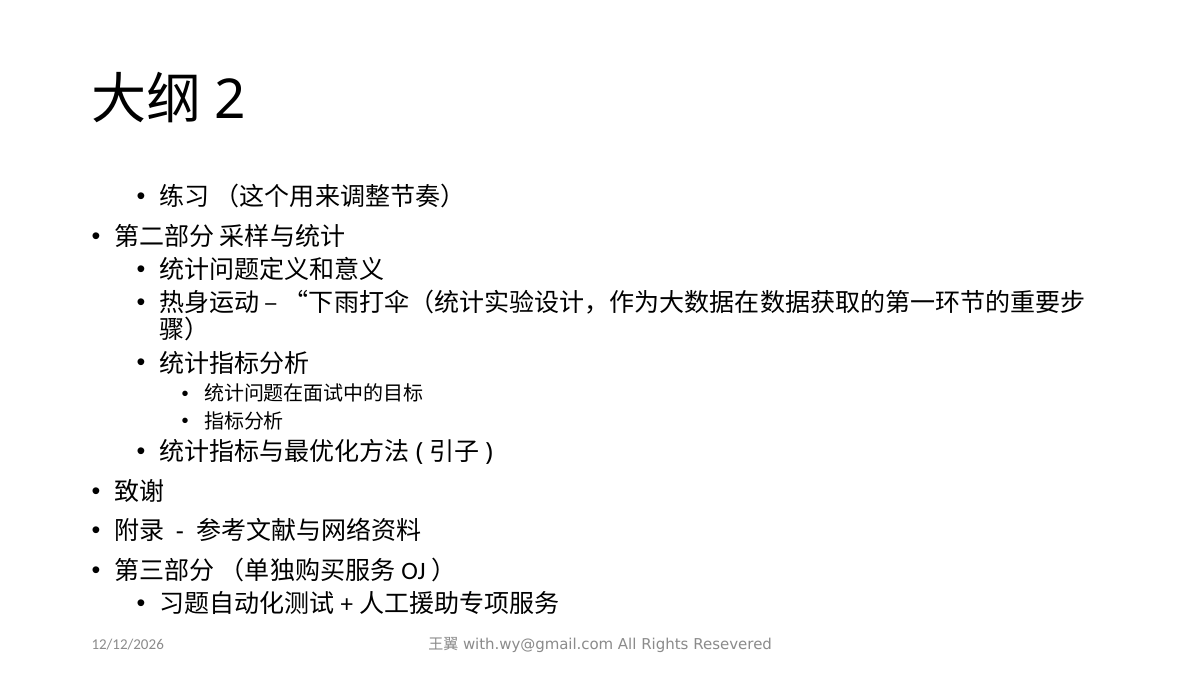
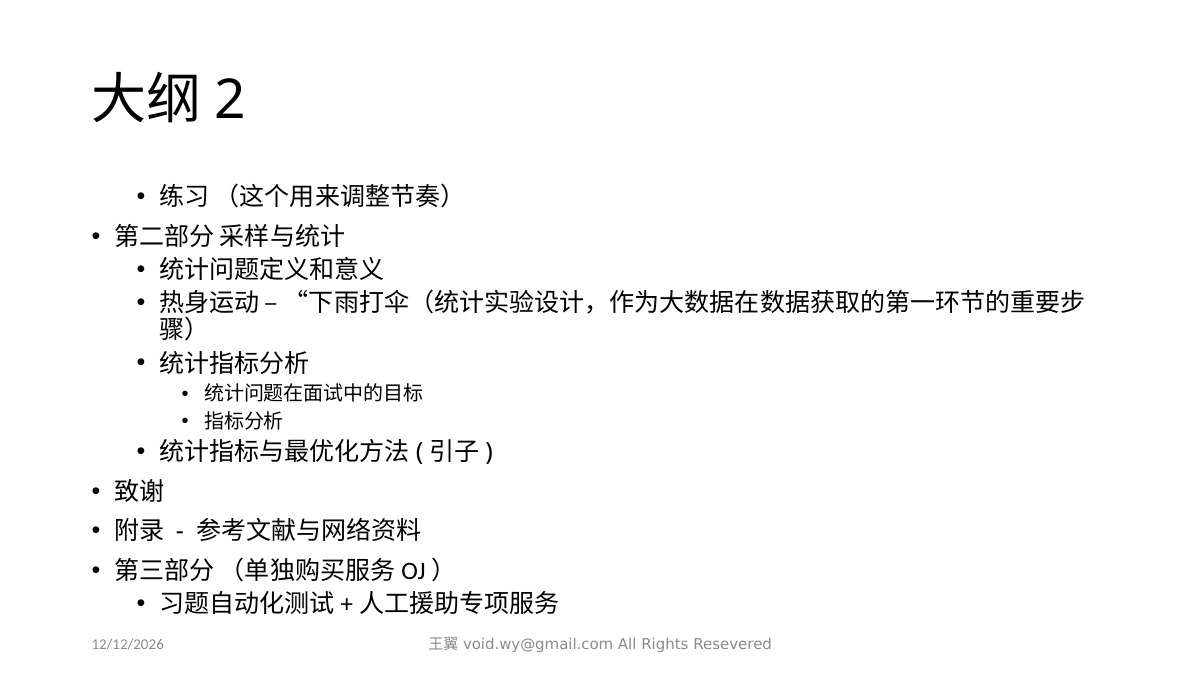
with.wy@gmail.com: with.wy@gmail.com -> void.wy@gmail.com (538, 645)
